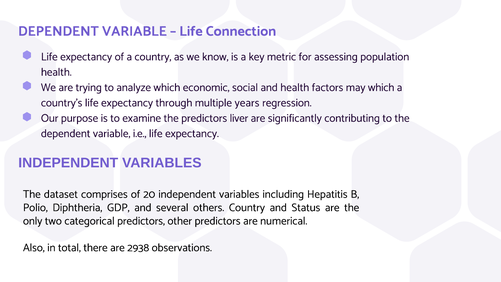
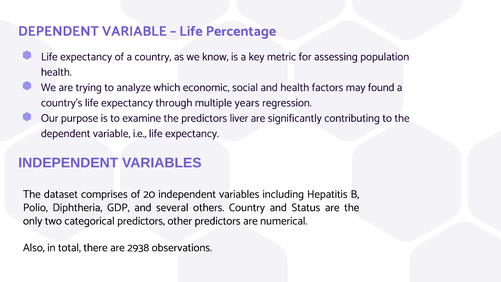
Connection: Connection -> Percentage (241, 31)
may which: which -> found (381, 87)
